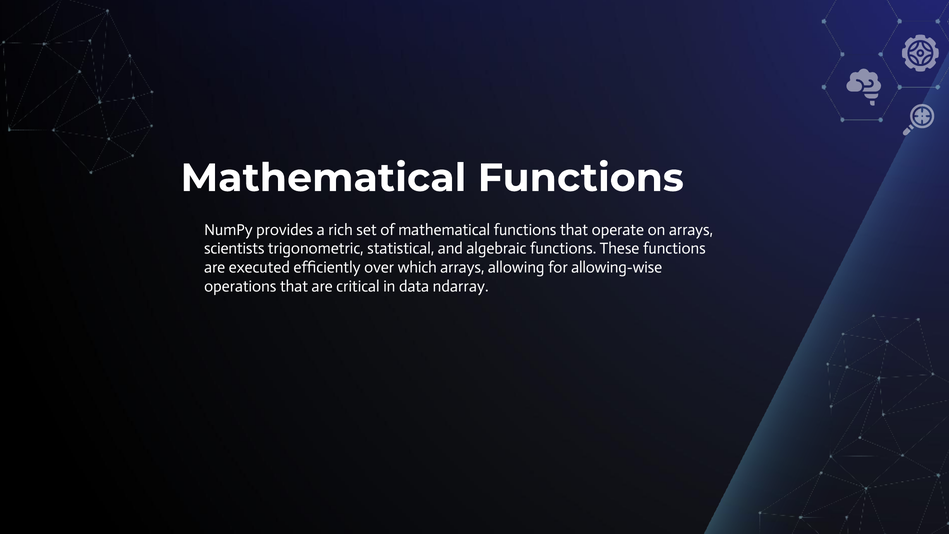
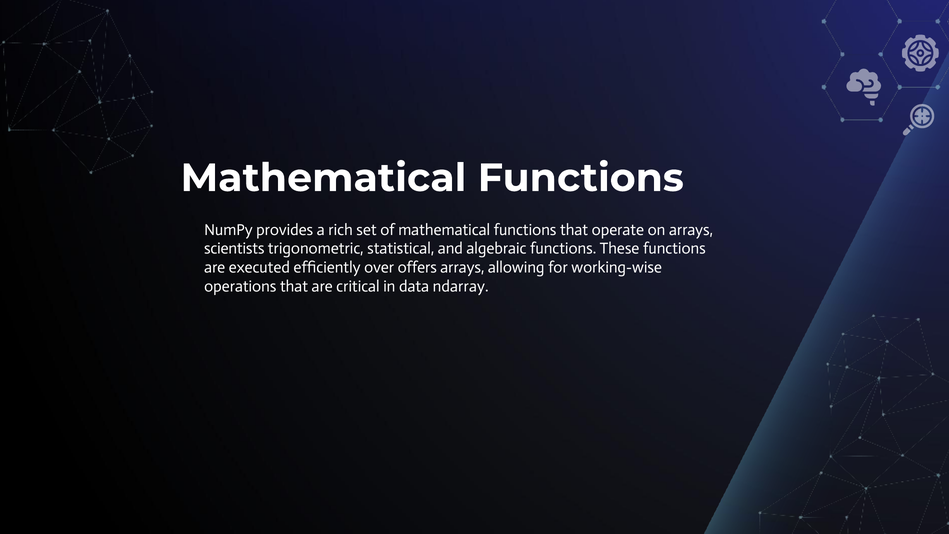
which: which -> offers (417, 268)
allowing-wise: allowing-wise -> working-wise (617, 268)
